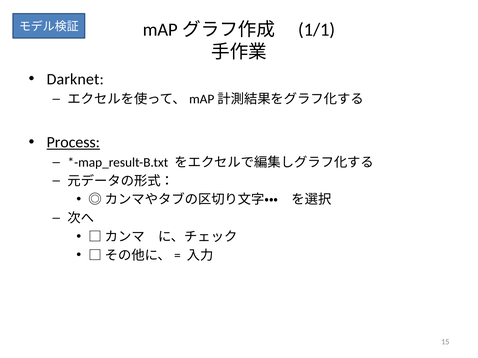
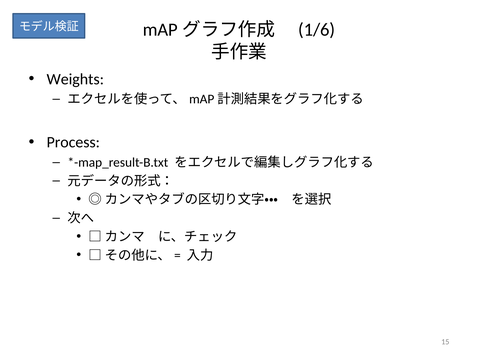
1/1: 1/1 -> 1/6 (317, 30)
Darknet: Darknet -> Weights (75, 79)
Process underline: present -> none (73, 143)
